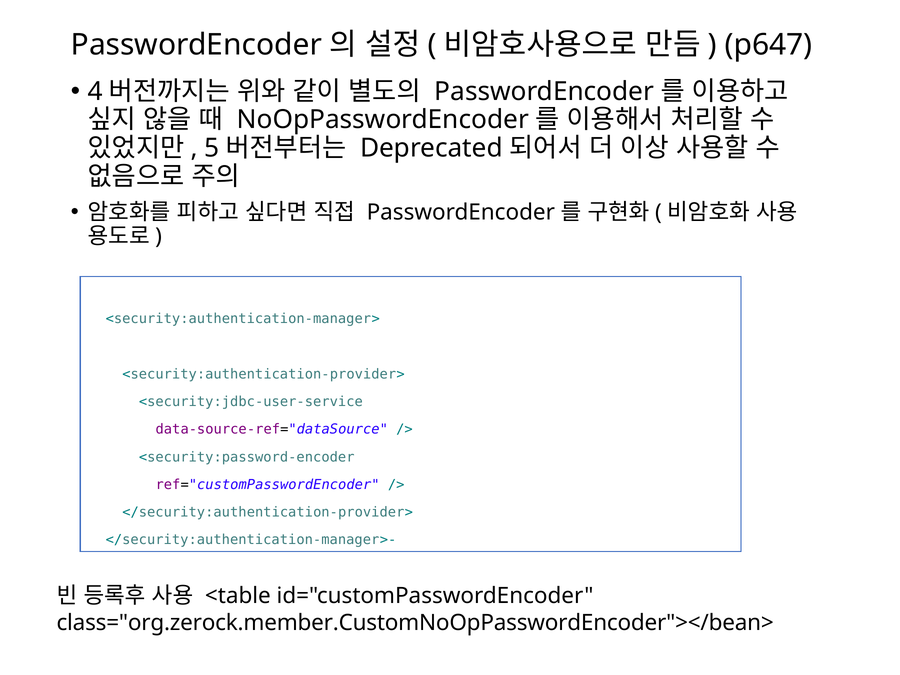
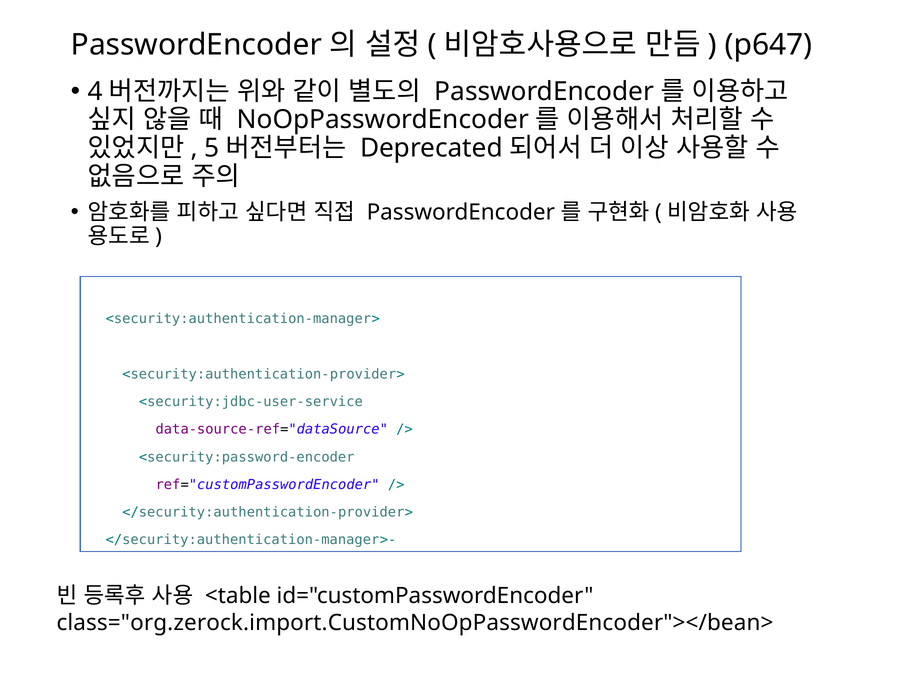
class="org.zerock.member.CustomNoOpPasswordEncoder"></bean>: class="org.zerock.member.CustomNoOpPasswordEncoder"></bean> -> class="org.zerock.import.CustomNoOpPasswordEncoder"></bean> (415, 623)
